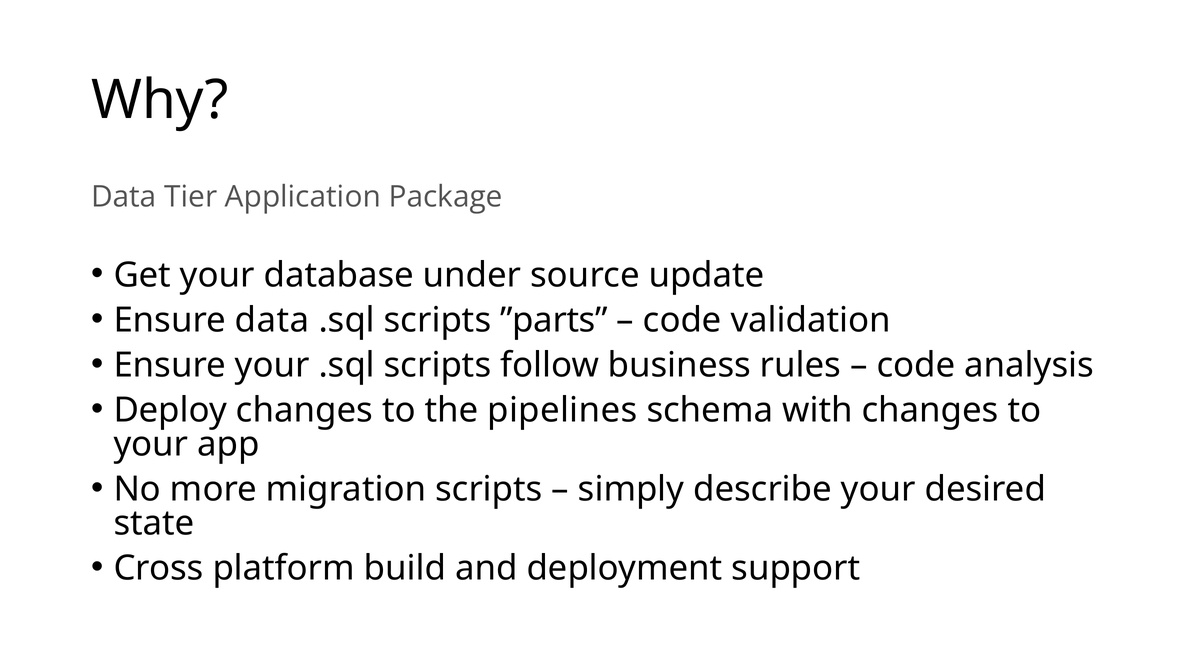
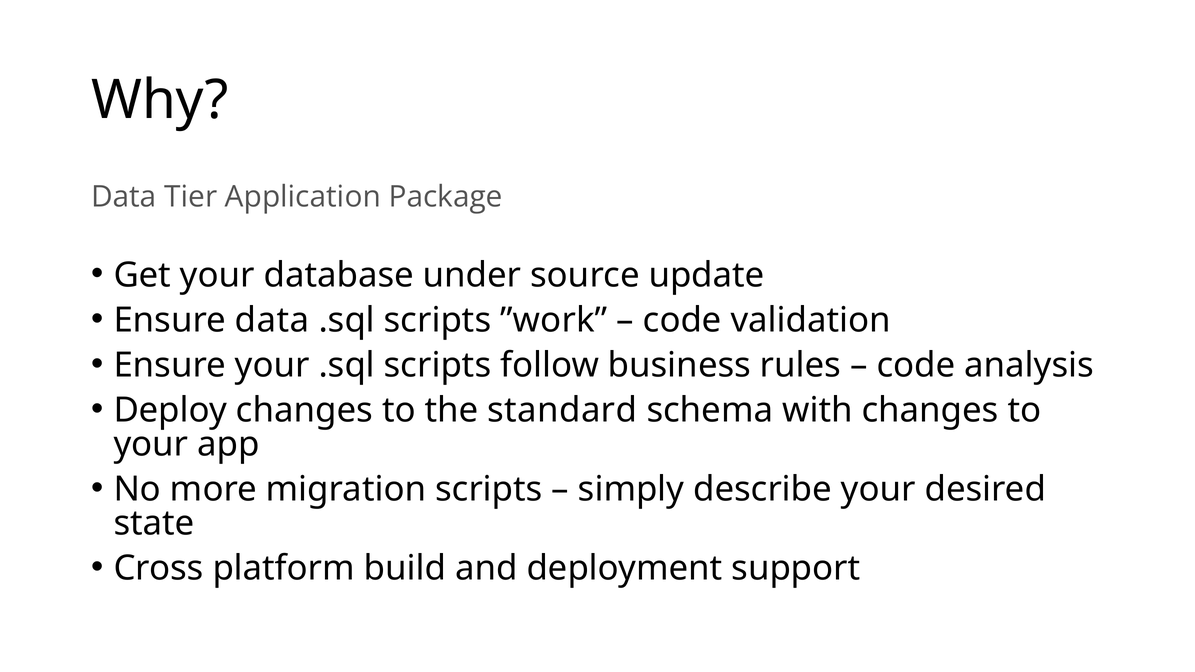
”parts: ”parts -> ”work (554, 320)
pipelines: pipelines -> standard (562, 410)
